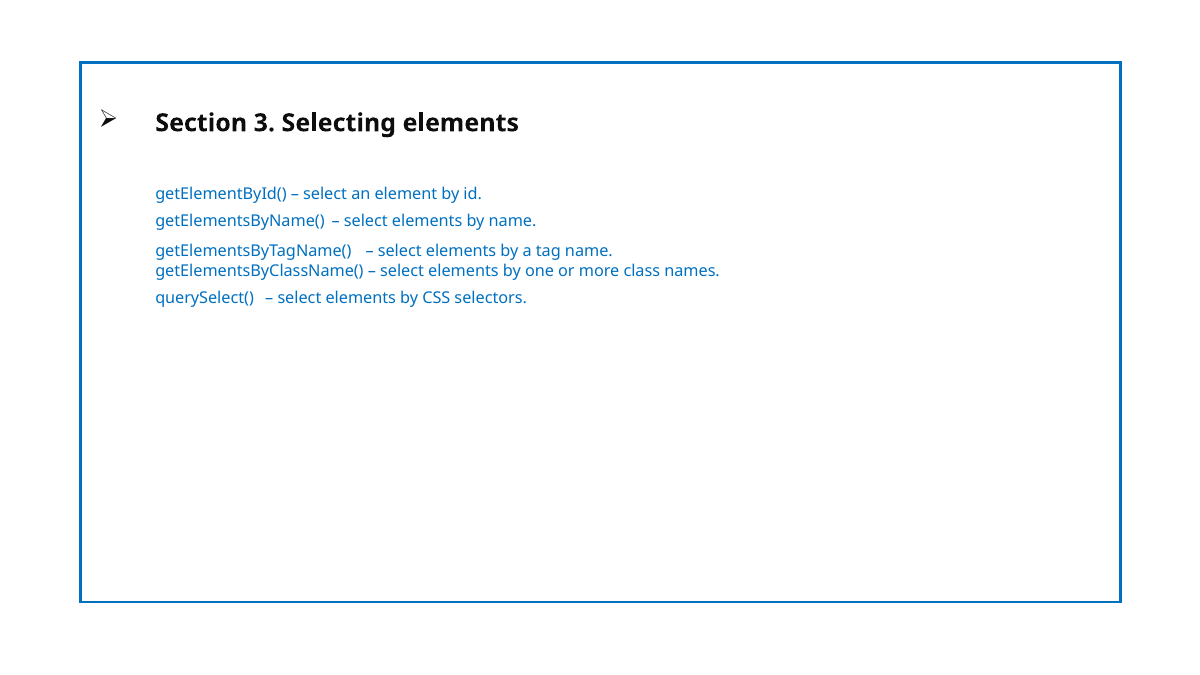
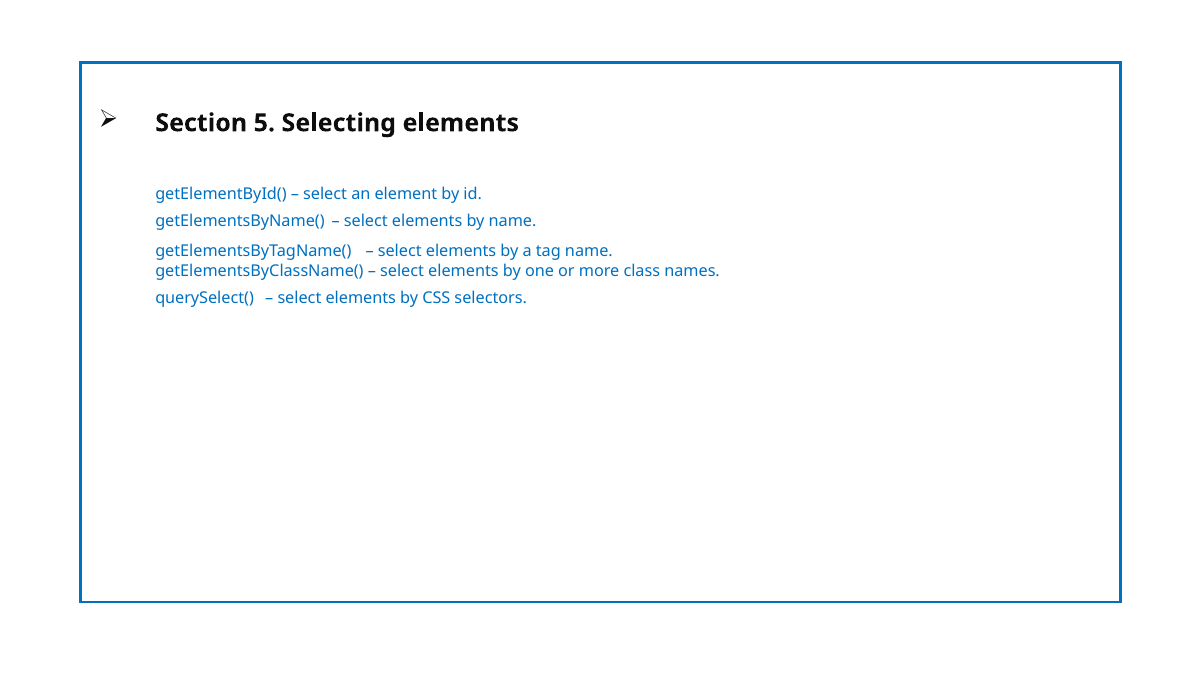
3: 3 -> 5 (264, 123)
